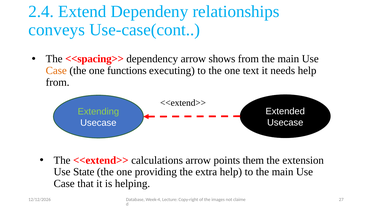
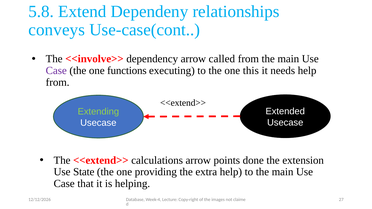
2.4: 2.4 -> 5.8 (41, 11)
<<spacing>>: <<spacing>> -> <<involve>> (94, 59)
shows: shows -> called (222, 59)
Case colour: orange -> purple (56, 71)
text: text -> this (251, 71)
them: them -> done (253, 160)
